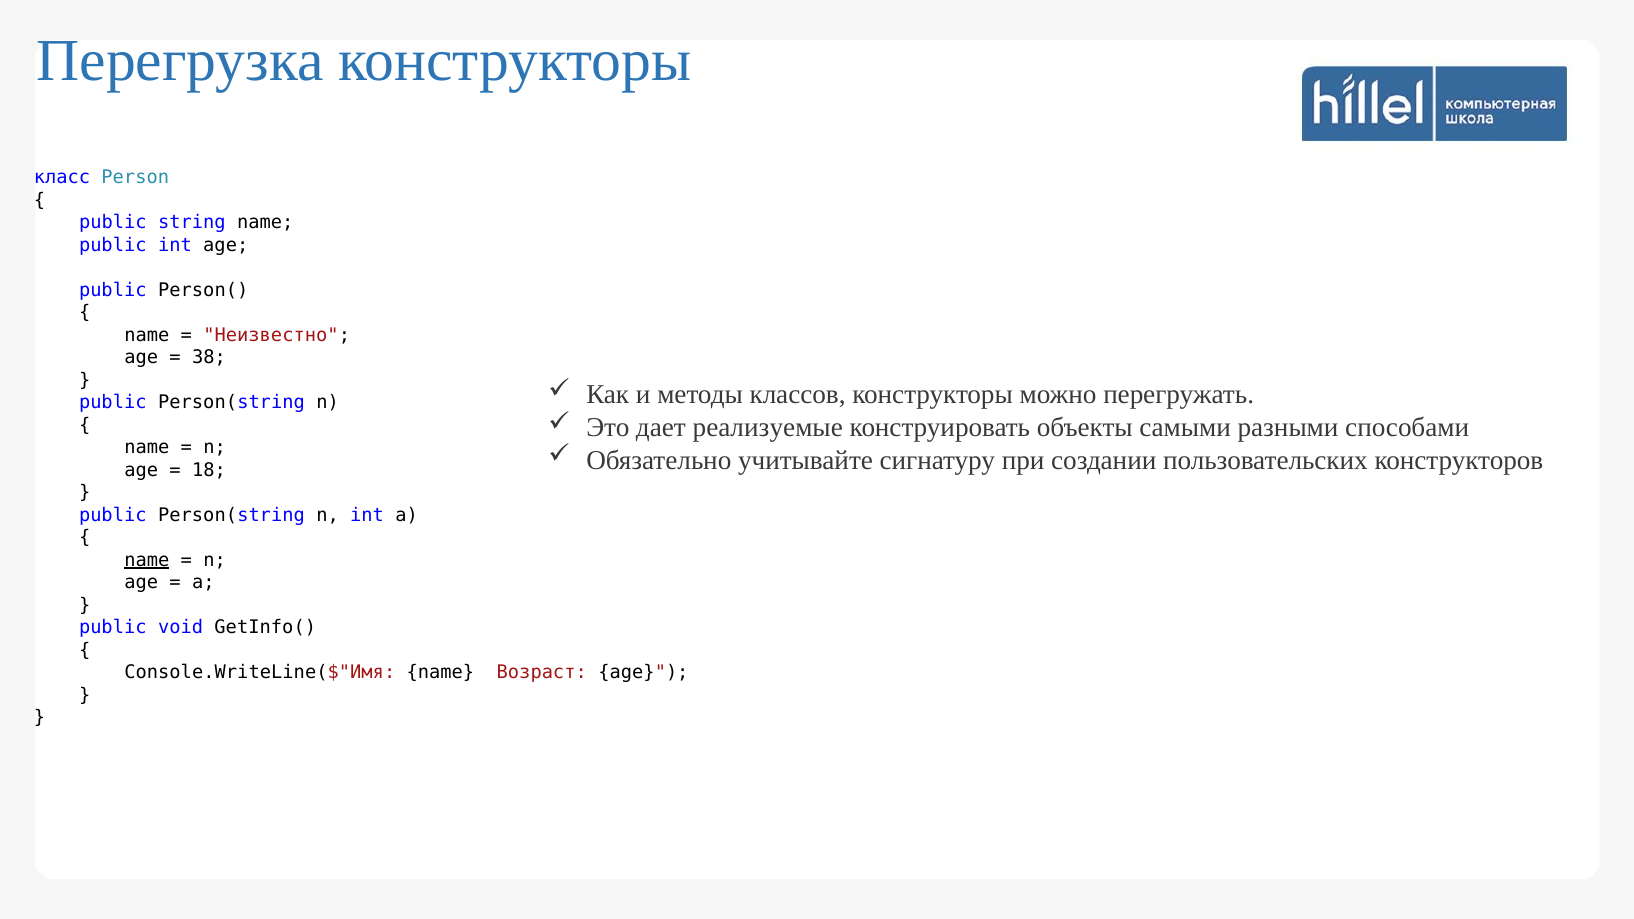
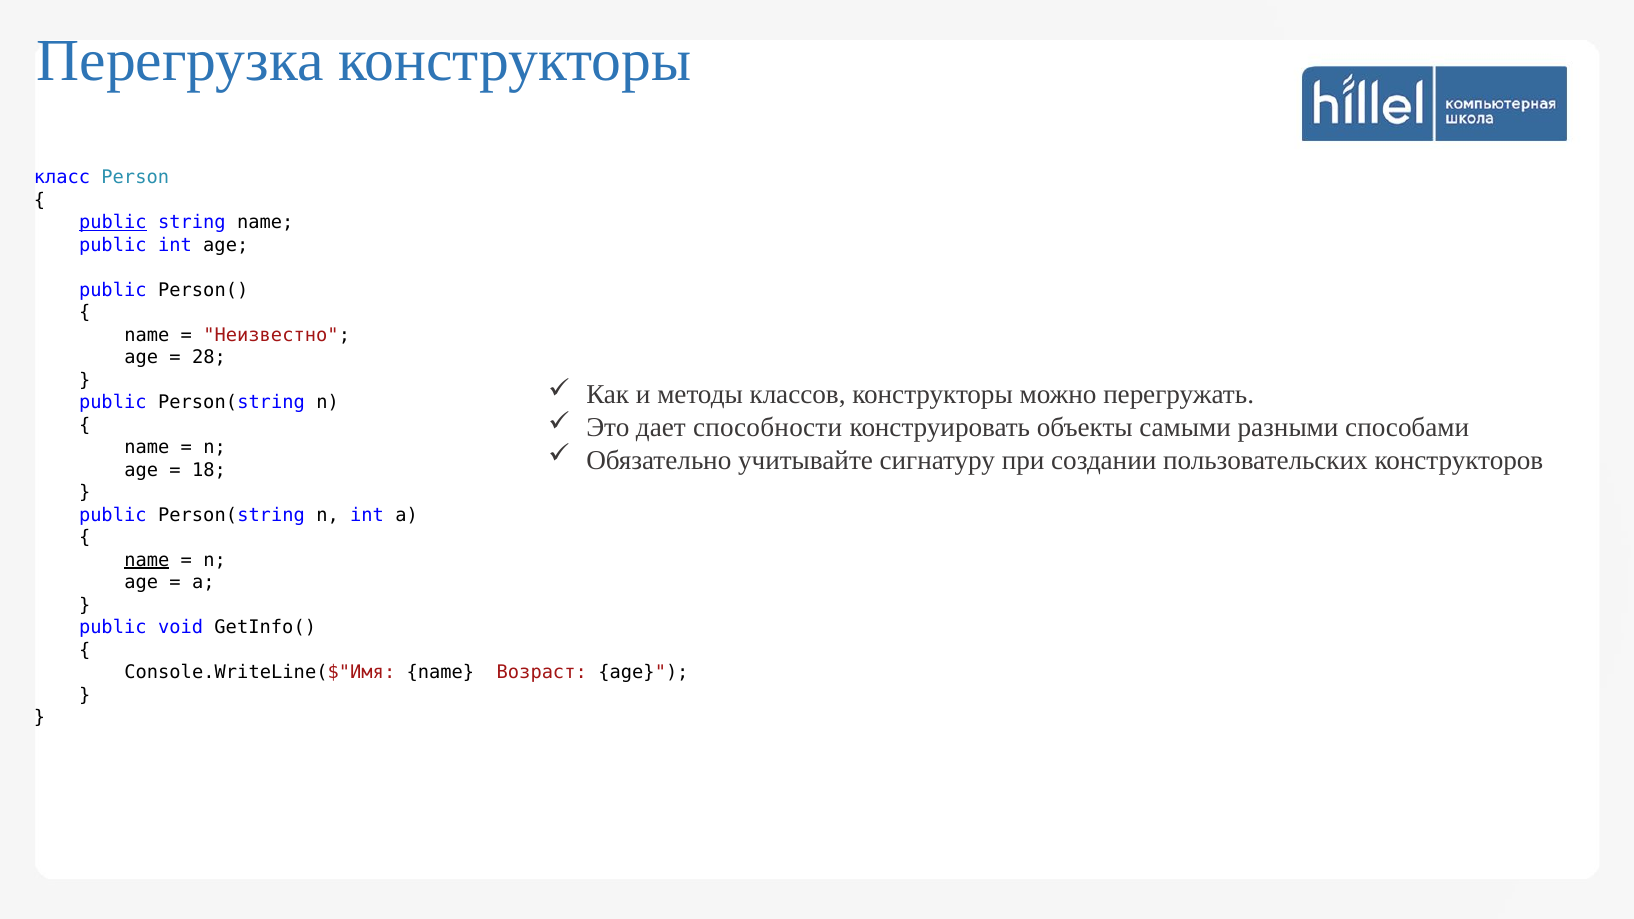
public underline: none -> present (113, 223)
38: 38 -> 28 (209, 358)
реализуемые: реализуемые -> способности (768, 428)
